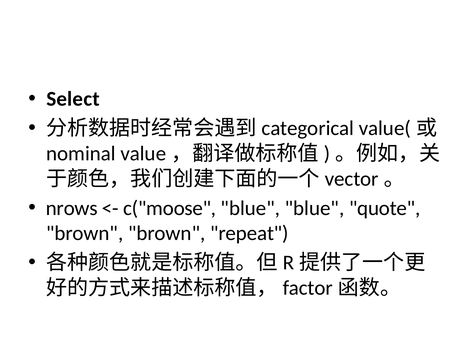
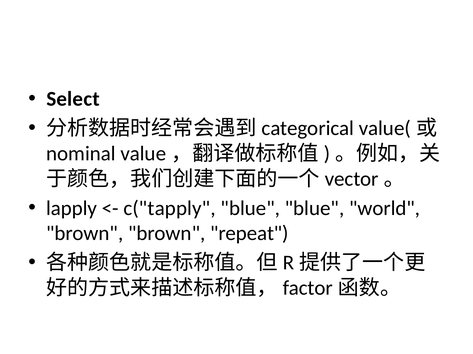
nrows: nrows -> lapply (72, 209)
c("moose: c("moose -> c("tapply (170, 209)
quote: quote -> world (385, 209)
